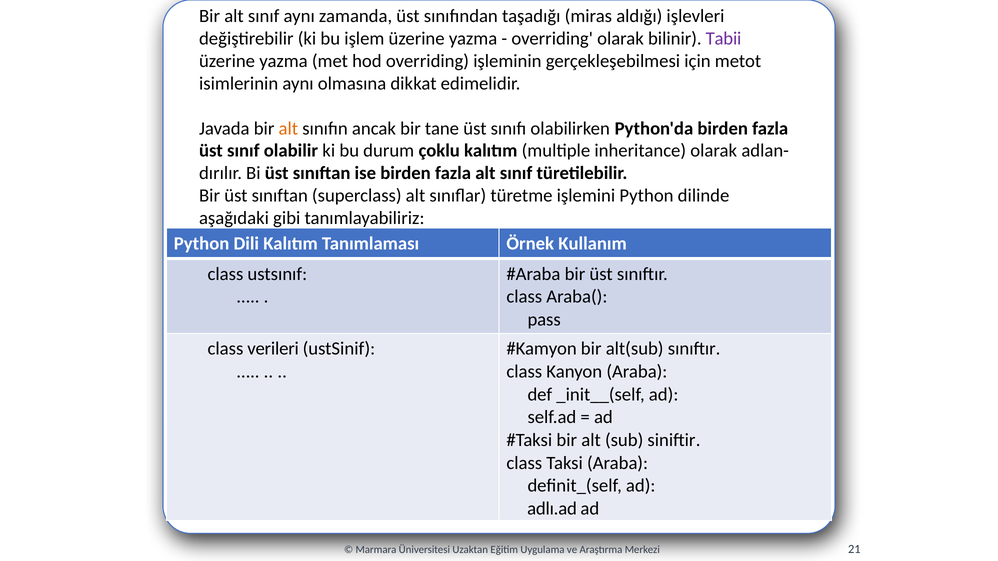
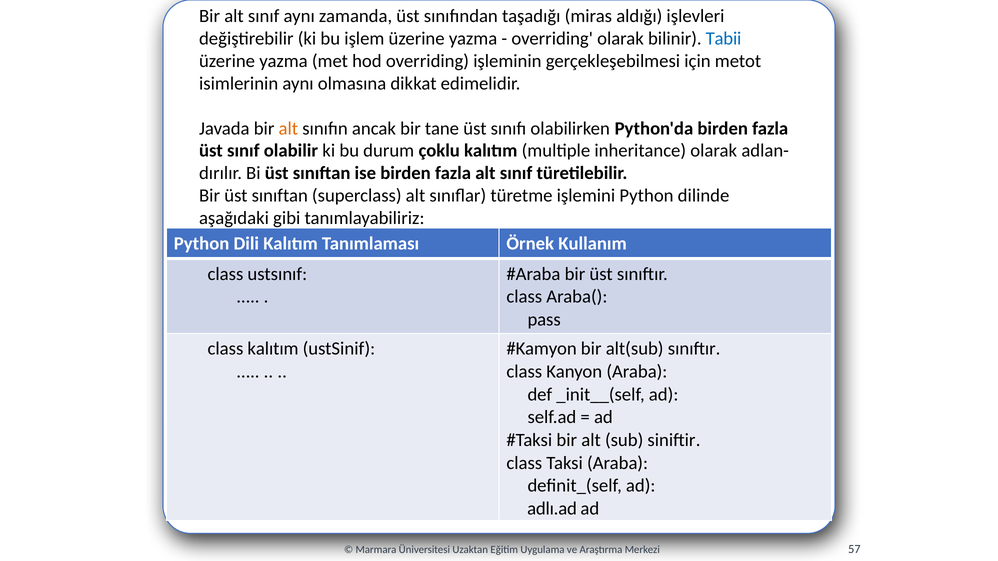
Tabii colour: purple -> blue (724, 39)
class verileri: verileri -> kalıtım (273, 349)
21: 21 -> 57 (854, 549)
